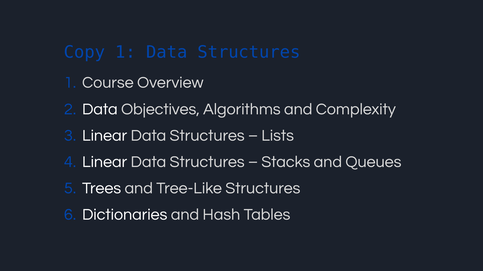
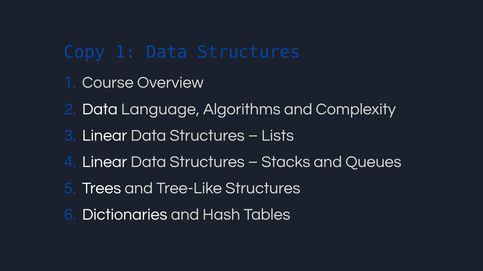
Objectives: Objectives -> Language (160, 109)
